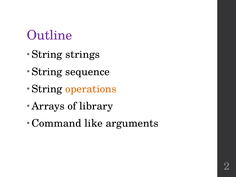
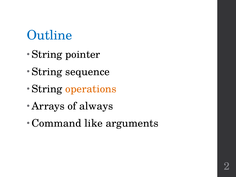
Outline colour: purple -> blue (49, 35)
strings: strings -> pointer (83, 54)
library: library -> always (96, 106)
